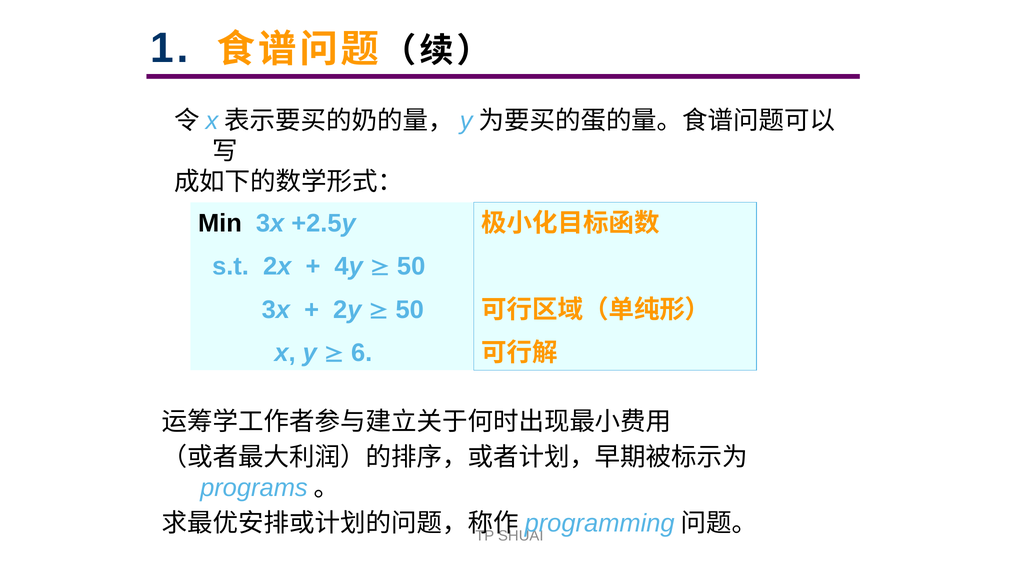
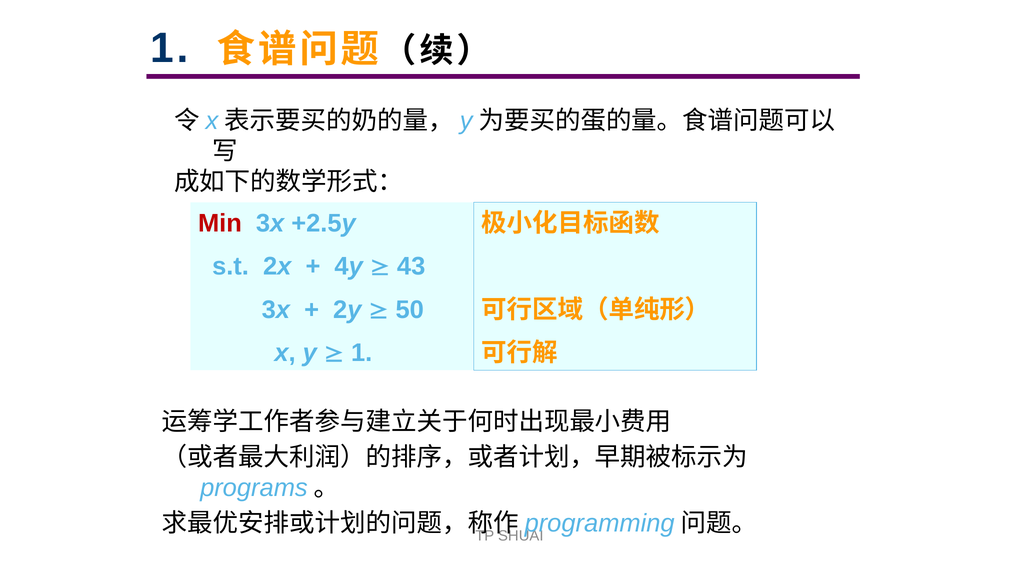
Min colour: black -> red (220, 223)
50: 50 -> 43 (411, 266)
6: 6 -> 1 (362, 353)
